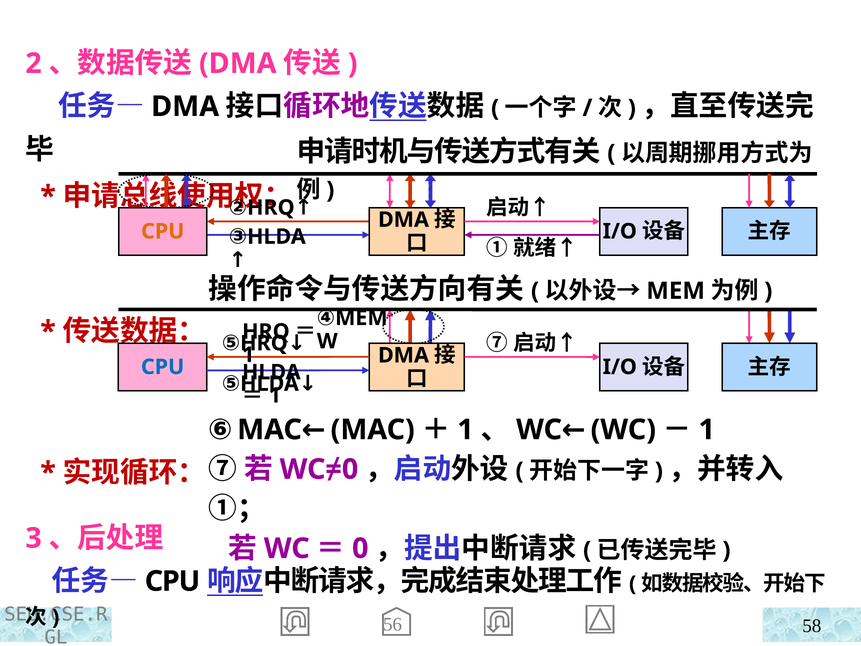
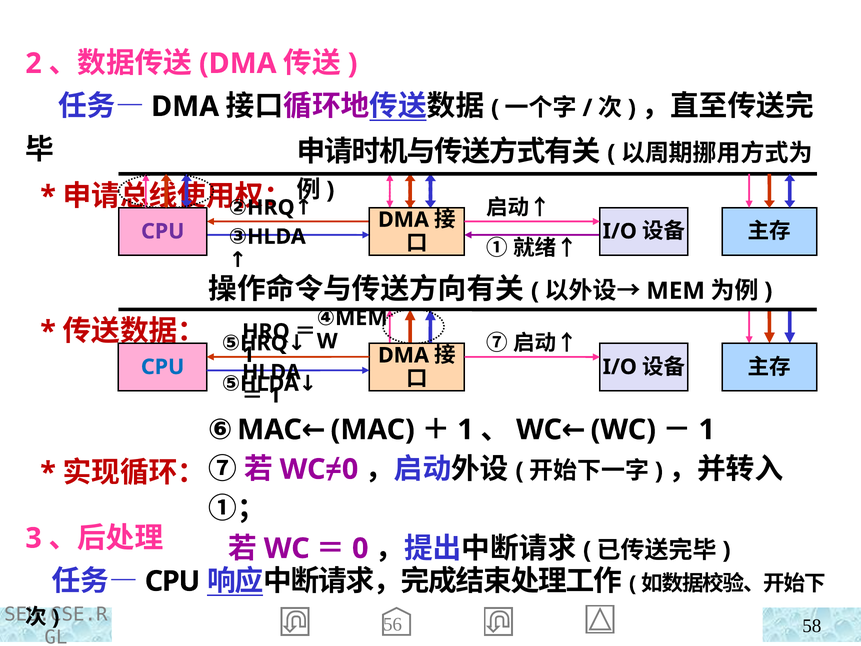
CPU colour: orange -> purple (163, 231)
